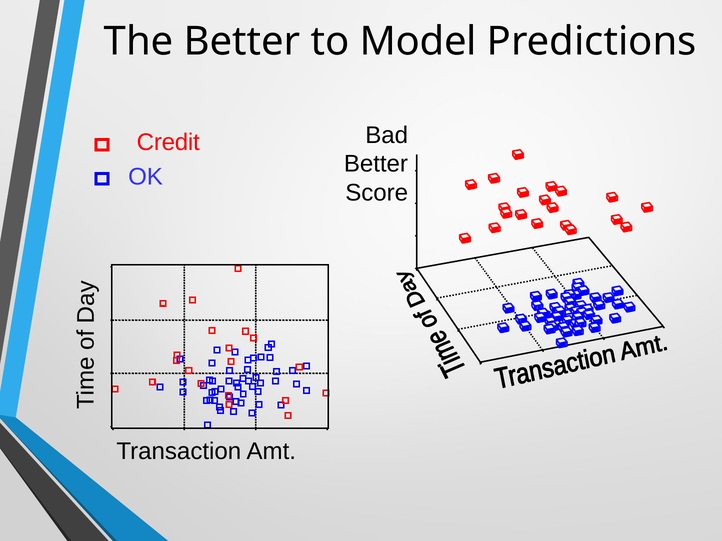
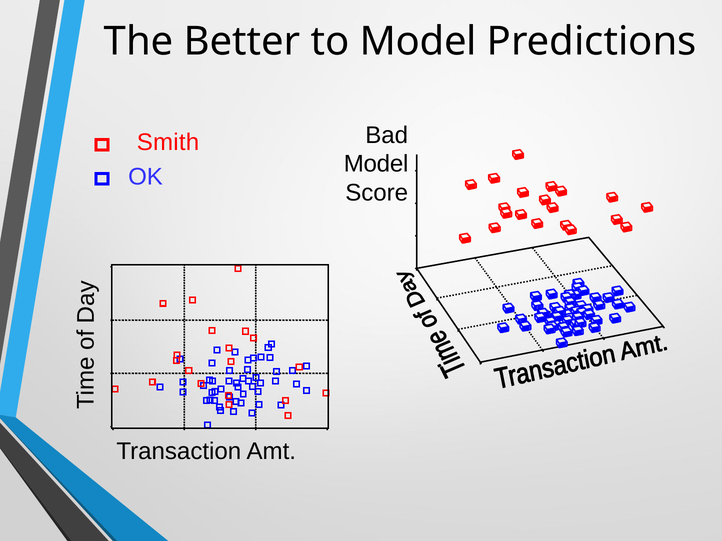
Credit: Credit -> Smith (168, 142)
Better: Better -> Model (376, 164)
